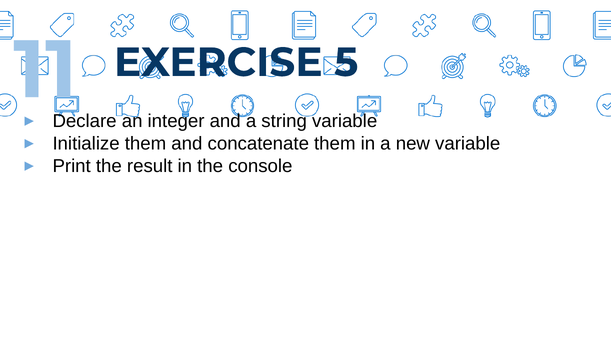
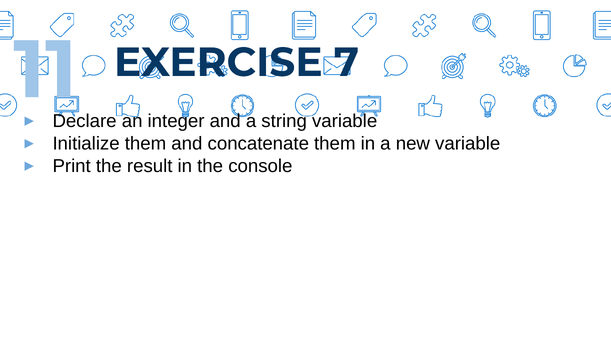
5: 5 -> 7 (346, 63)
